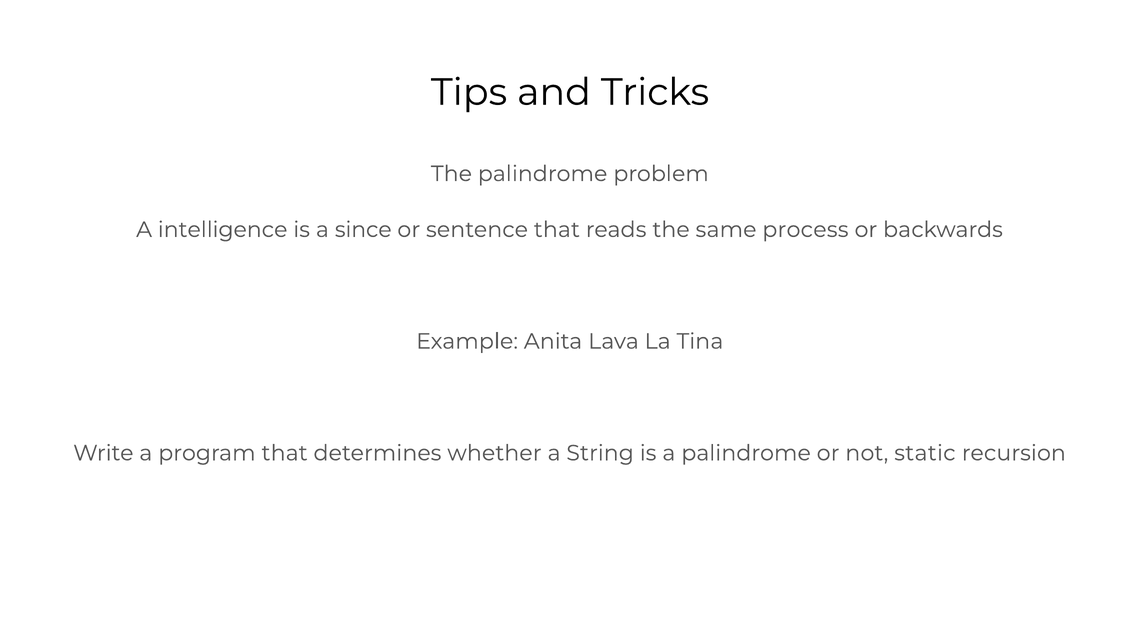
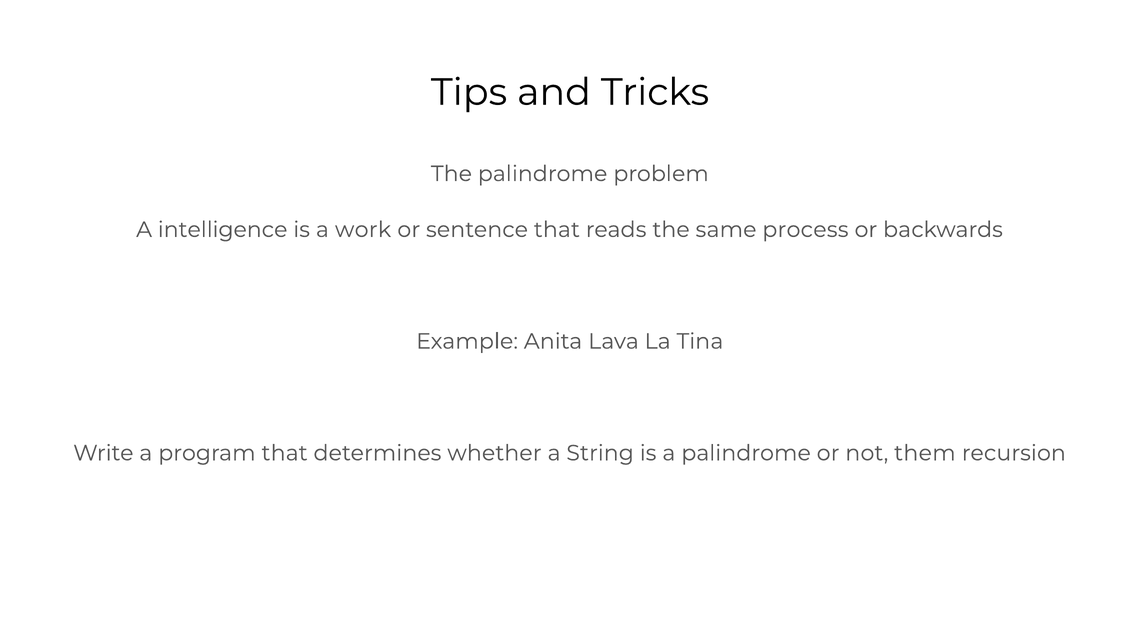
since: since -> work (363, 230)
static: static -> them (925, 453)
